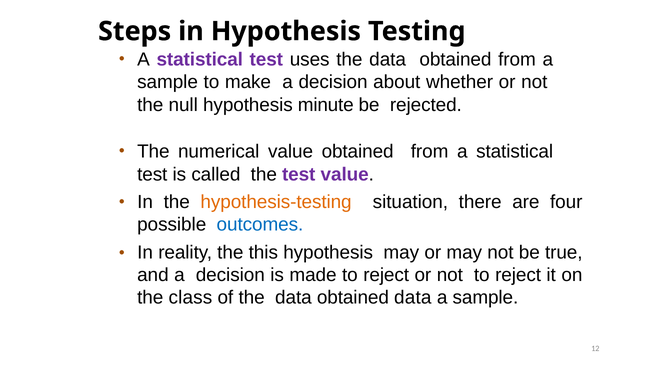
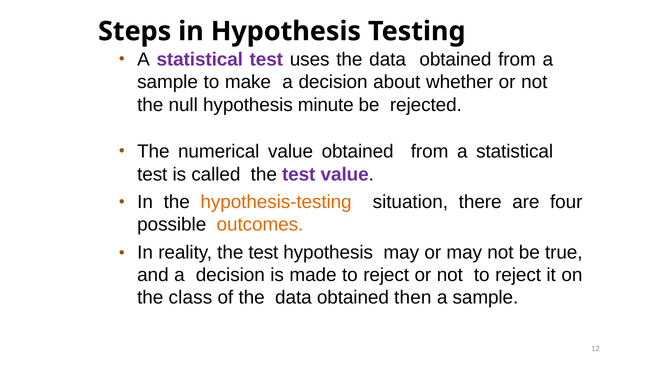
outcomes colour: blue -> orange (260, 224)
reality the this: this -> test (263, 253)
obtained data: data -> then (413, 298)
